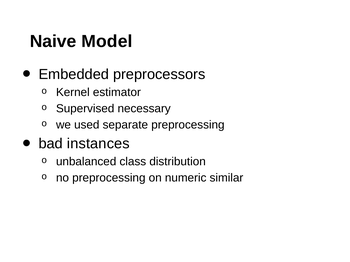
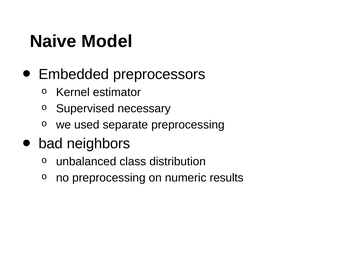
instances: instances -> neighbors (98, 144)
similar: similar -> results (227, 178)
